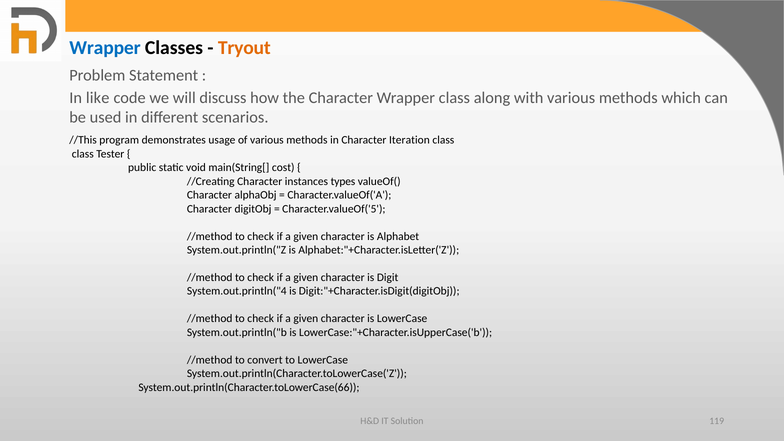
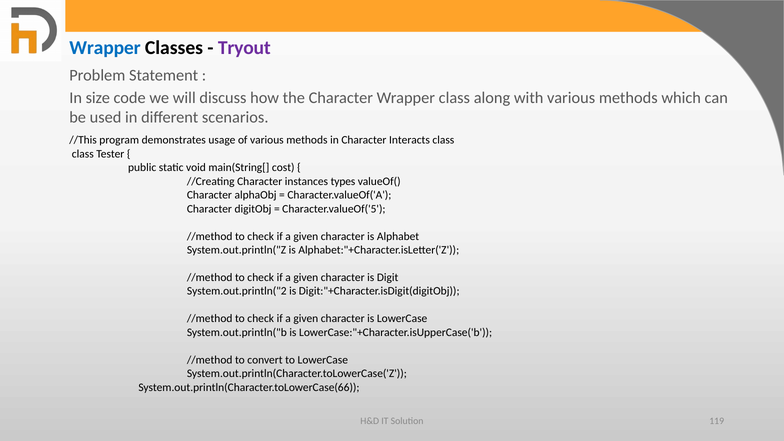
Tryout colour: orange -> purple (244, 48)
like: like -> size (98, 98)
Iteration: Iteration -> Interacts (409, 140)
System.out.println("4: System.out.println("4 -> System.out.println("2 (237, 291)
